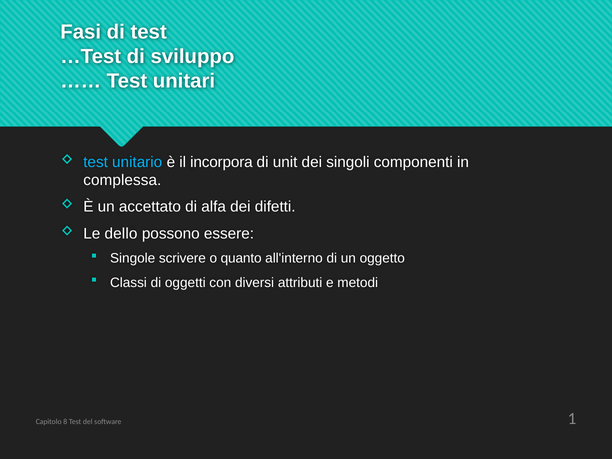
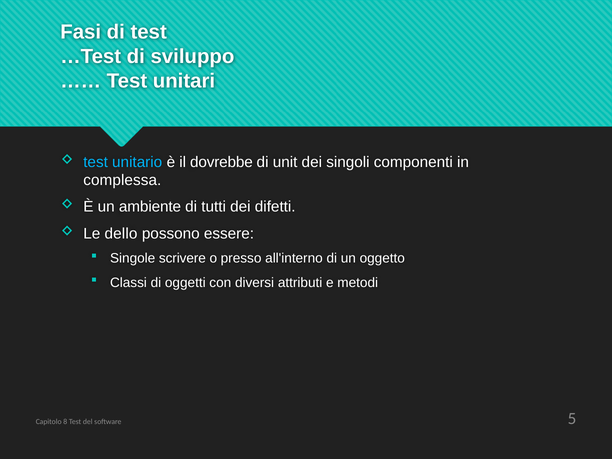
incorpora: incorpora -> dovrebbe (221, 162)
accettato: accettato -> ambiente (150, 207)
alfa: alfa -> tutti (214, 207)
quanto: quanto -> presso (241, 259)
1: 1 -> 5 (572, 419)
